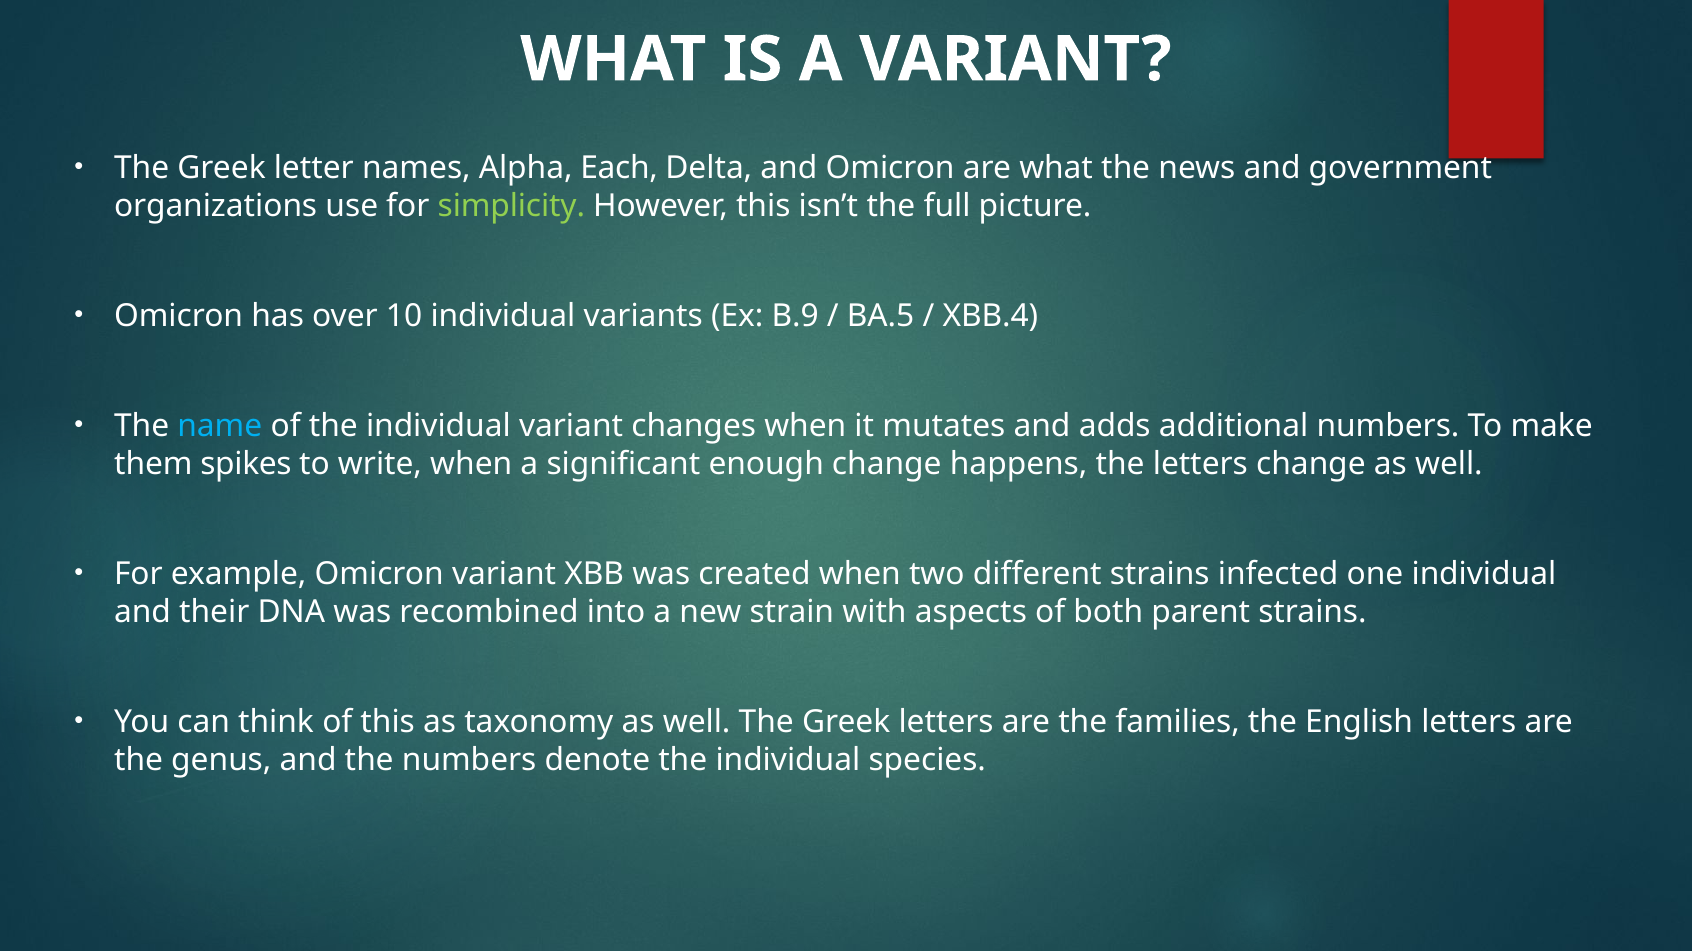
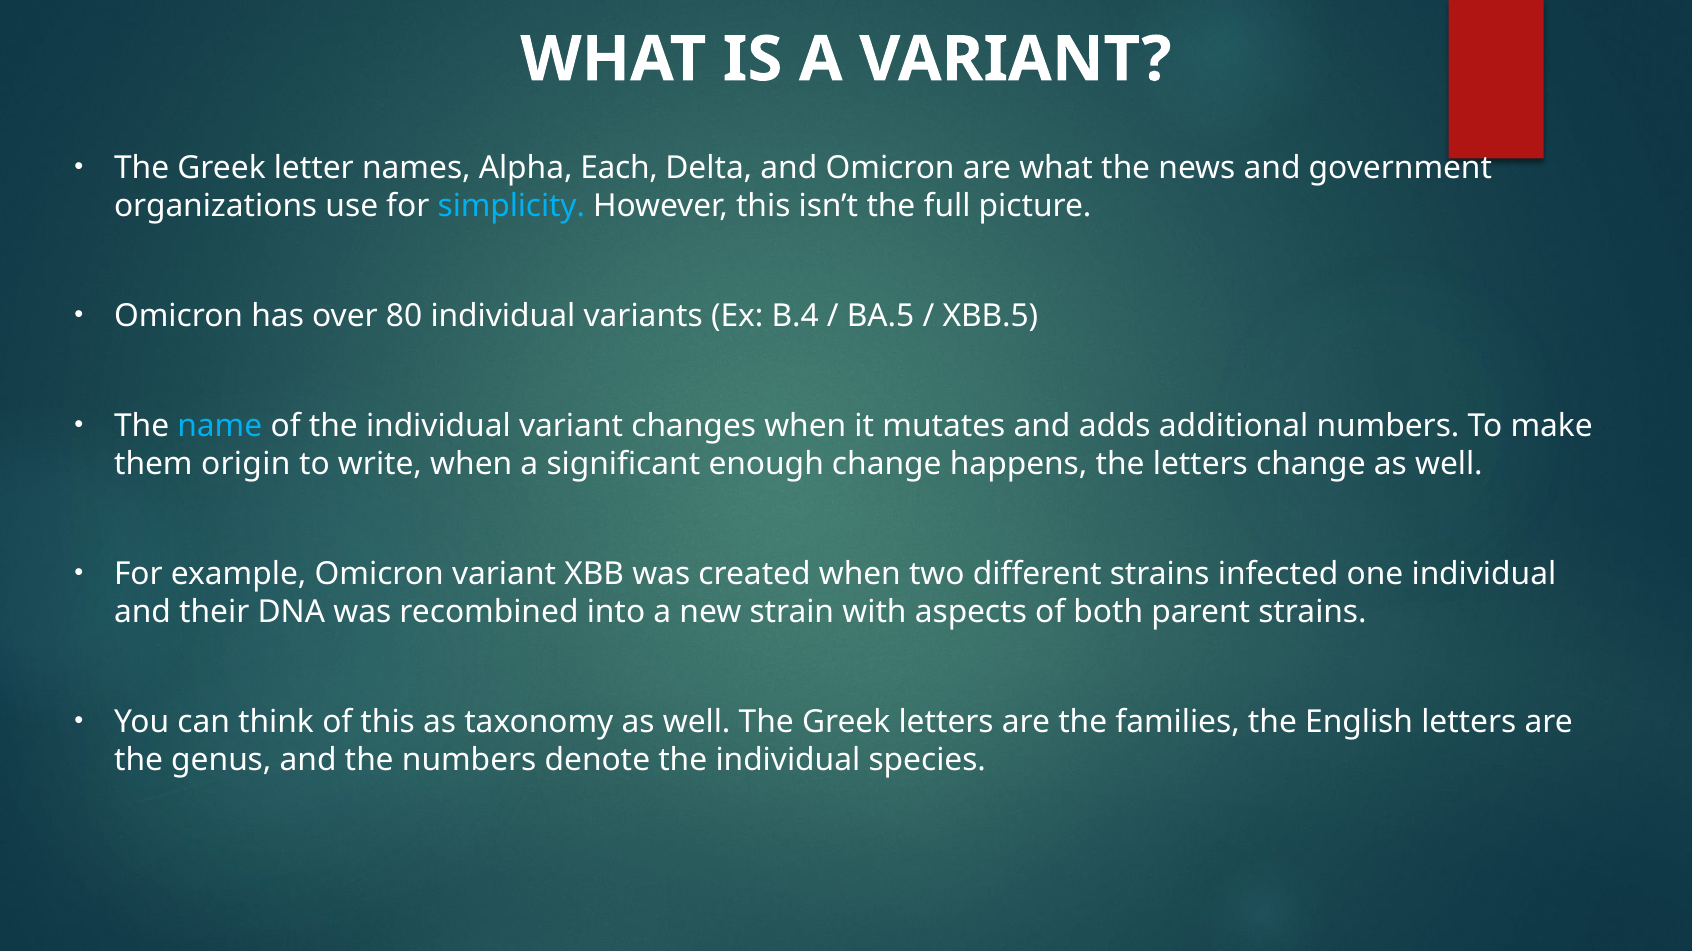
simplicity colour: light green -> light blue (511, 206)
10: 10 -> 80 (404, 316)
B.9: B.9 -> B.4 (795, 316)
XBB.4: XBB.4 -> XBB.5 (990, 316)
spikes: spikes -> origin (246, 465)
